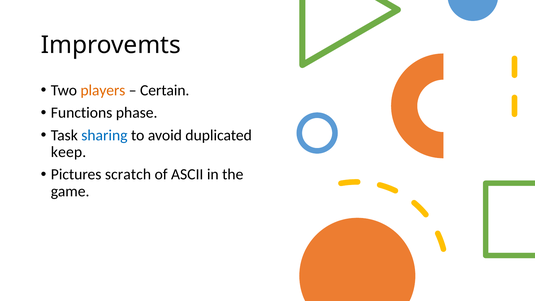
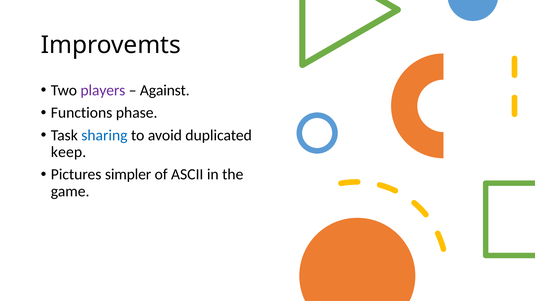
players colour: orange -> purple (103, 90)
Certain: Certain -> Against (165, 90)
scratch: scratch -> simpler (128, 174)
